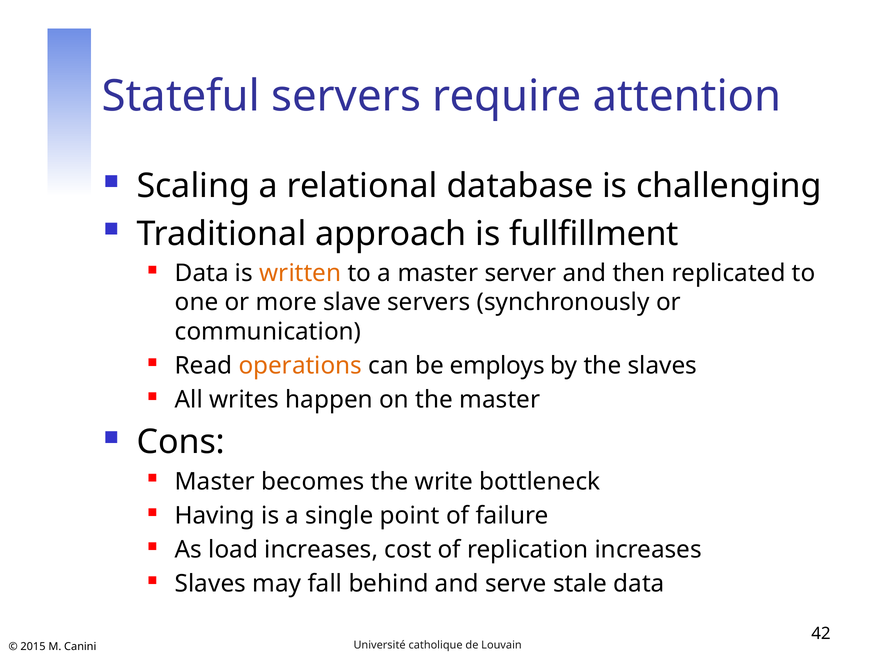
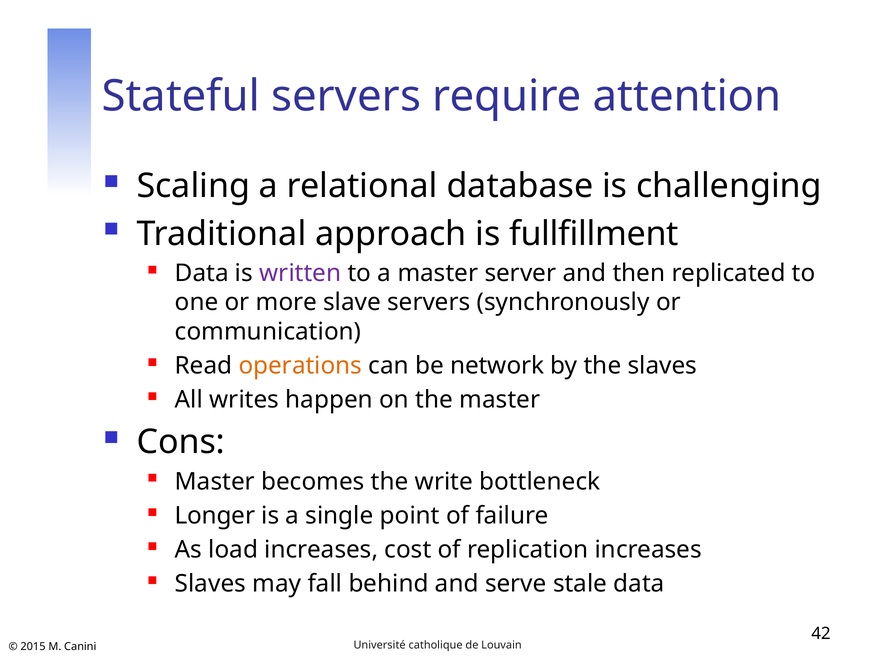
written colour: orange -> purple (300, 273)
employs: employs -> network (497, 366)
Having: Having -> Longer (215, 516)
